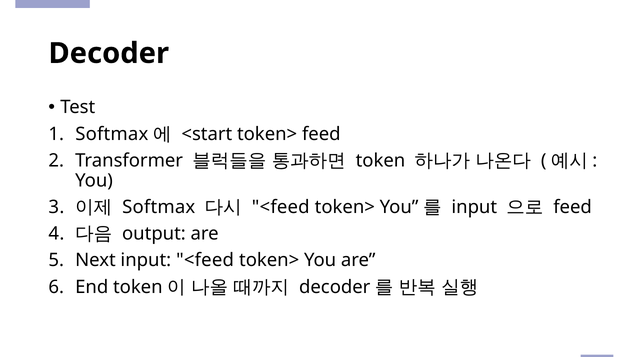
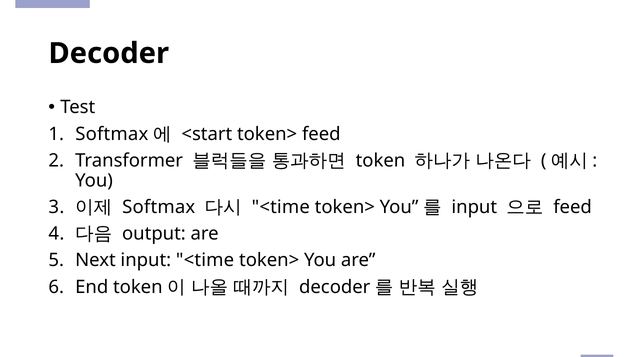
<feed: <feed -> <time (281, 207)
input <feed: <feed -> <time (205, 260)
